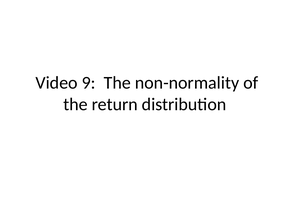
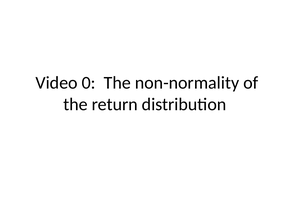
9: 9 -> 0 (89, 83)
